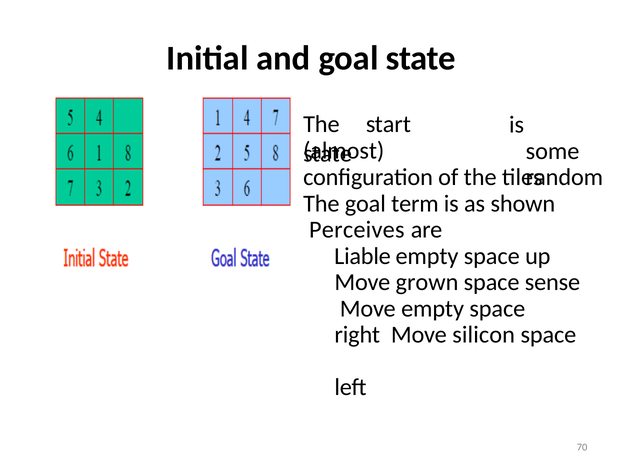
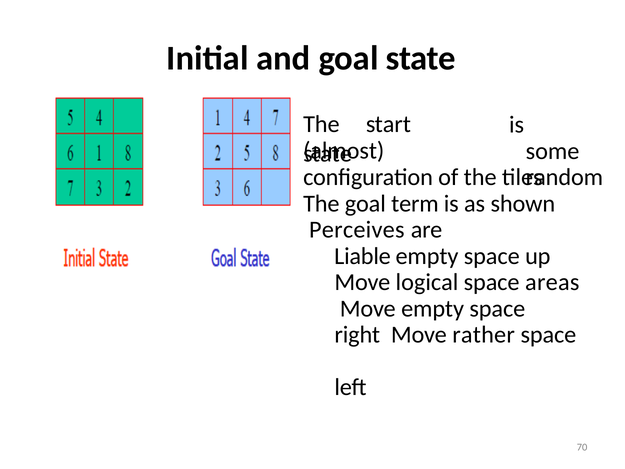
grown: grown -> logical (427, 282)
sense: sense -> areas (552, 282)
silicon: silicon -> rather (484, 335)
